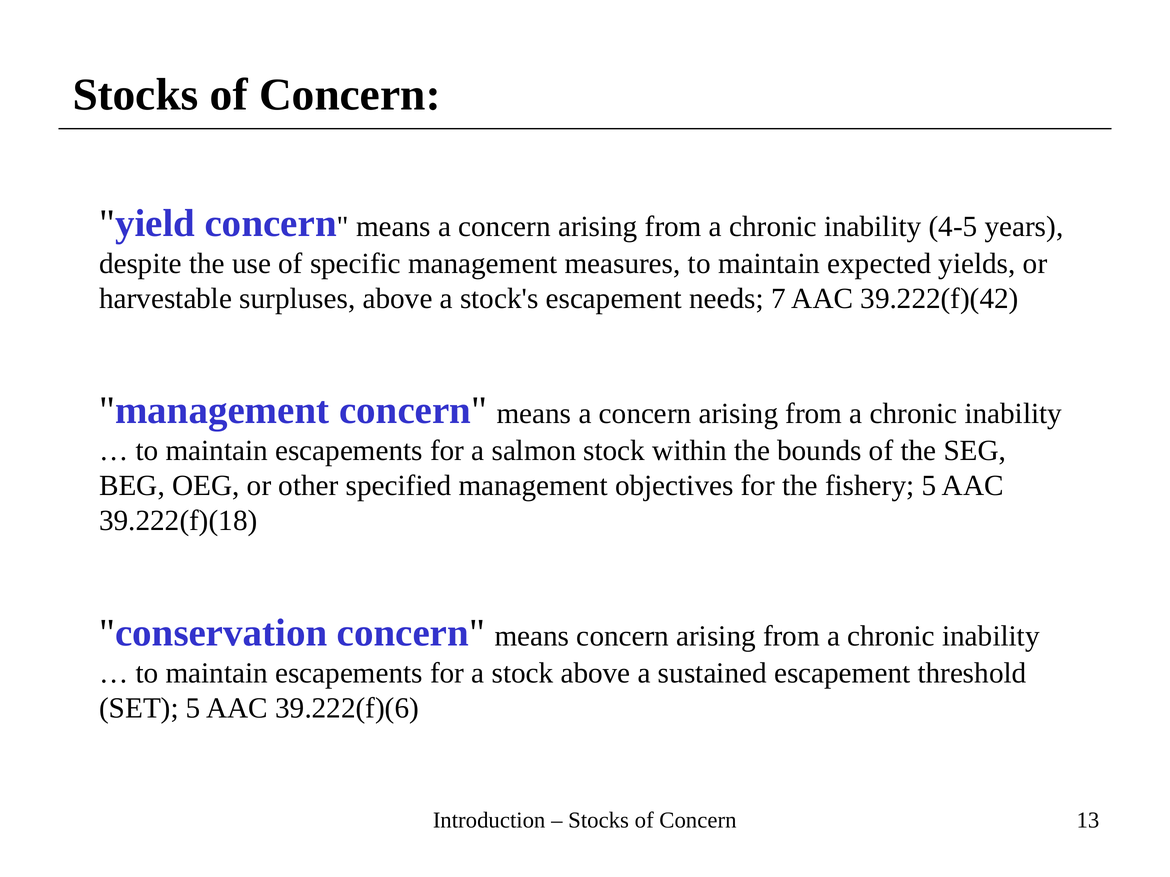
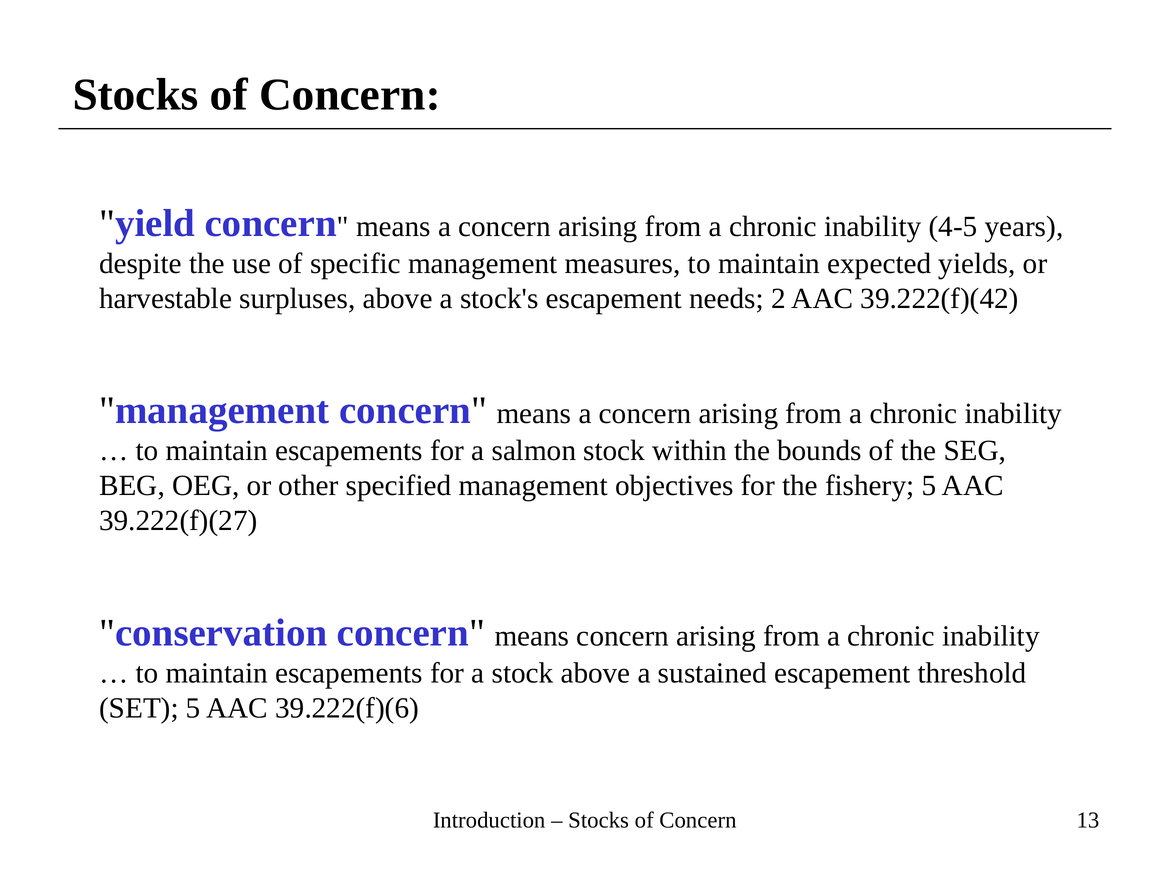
7: 7 -> 2 (778, 299)
39.222(f)(18: 39.222(f)(18 -> 39.222(f)(27 (178, 521)
